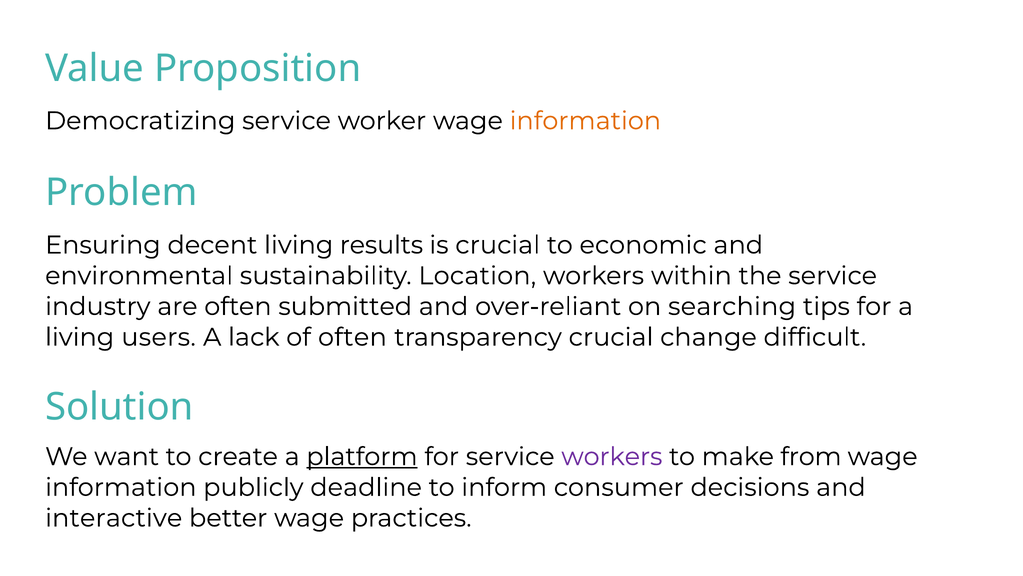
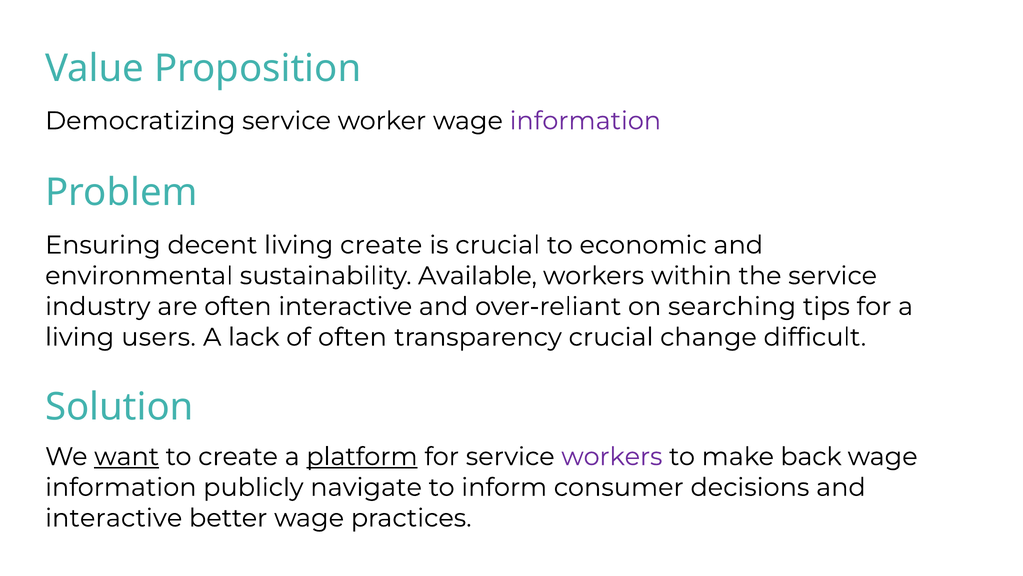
information colour: orange -> purple (585, 121)
living results: results -> create (381, 245)
Location: Location -> Available (477, 276)
often submitted: submitted -> interactive (345, 306)
want underline: none -> present (127, 456)
from: from -> back (811, 456)
deadline: deadline -> navigate (366, 487)
